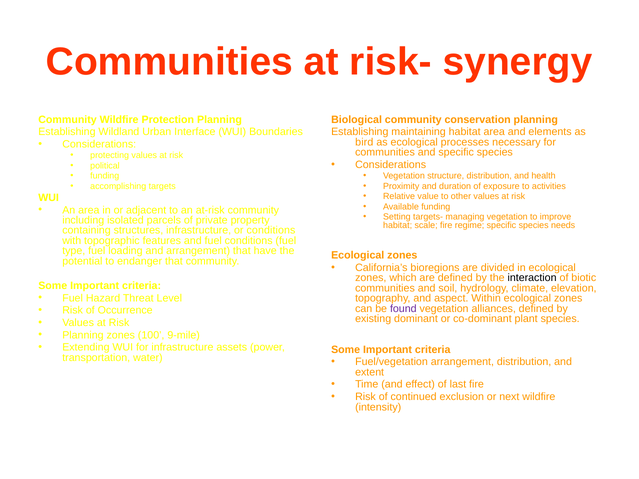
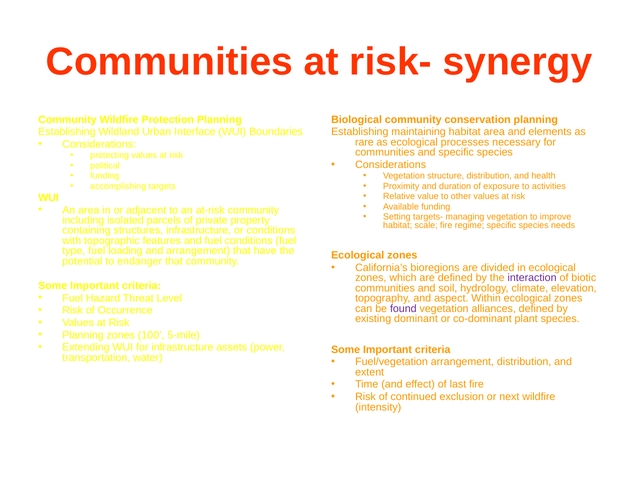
bird: bird -> rare (364, 142)
interaction colour: black -> purple (532, 278)
9-mile: 9-mile -> 5-mile (184, 335)
